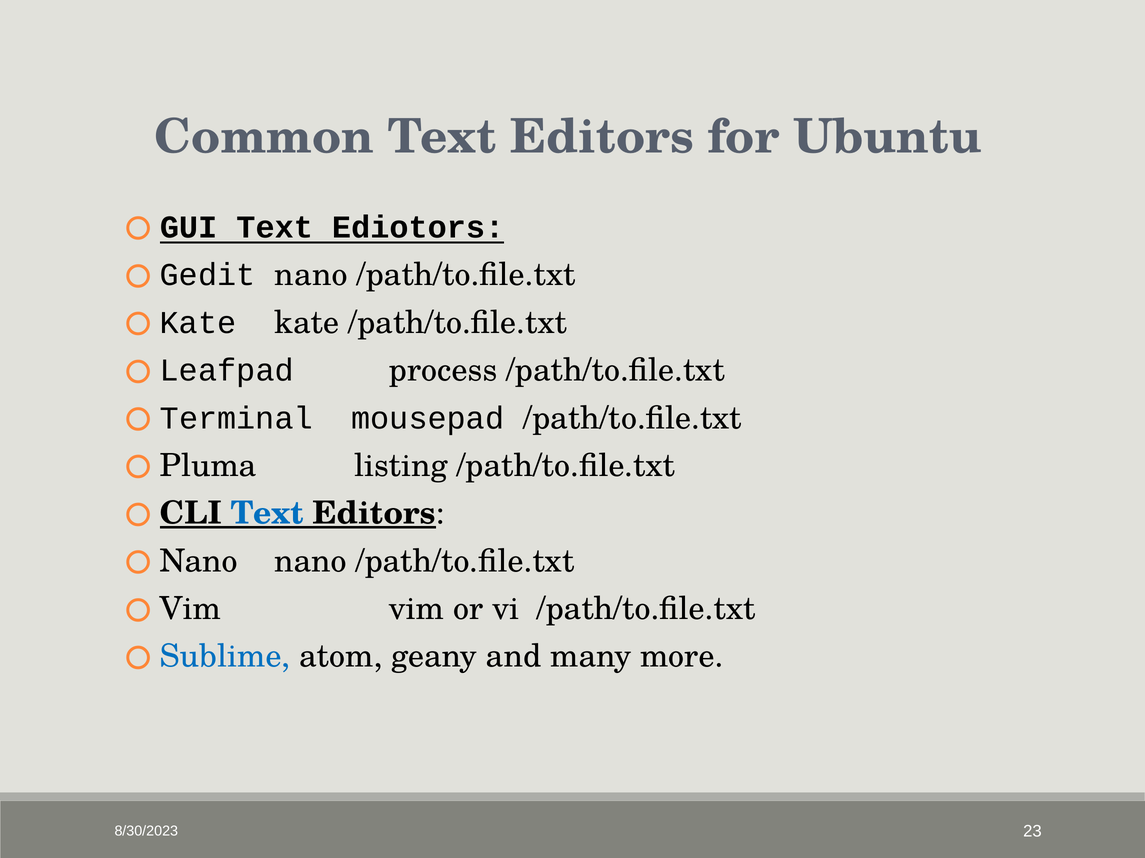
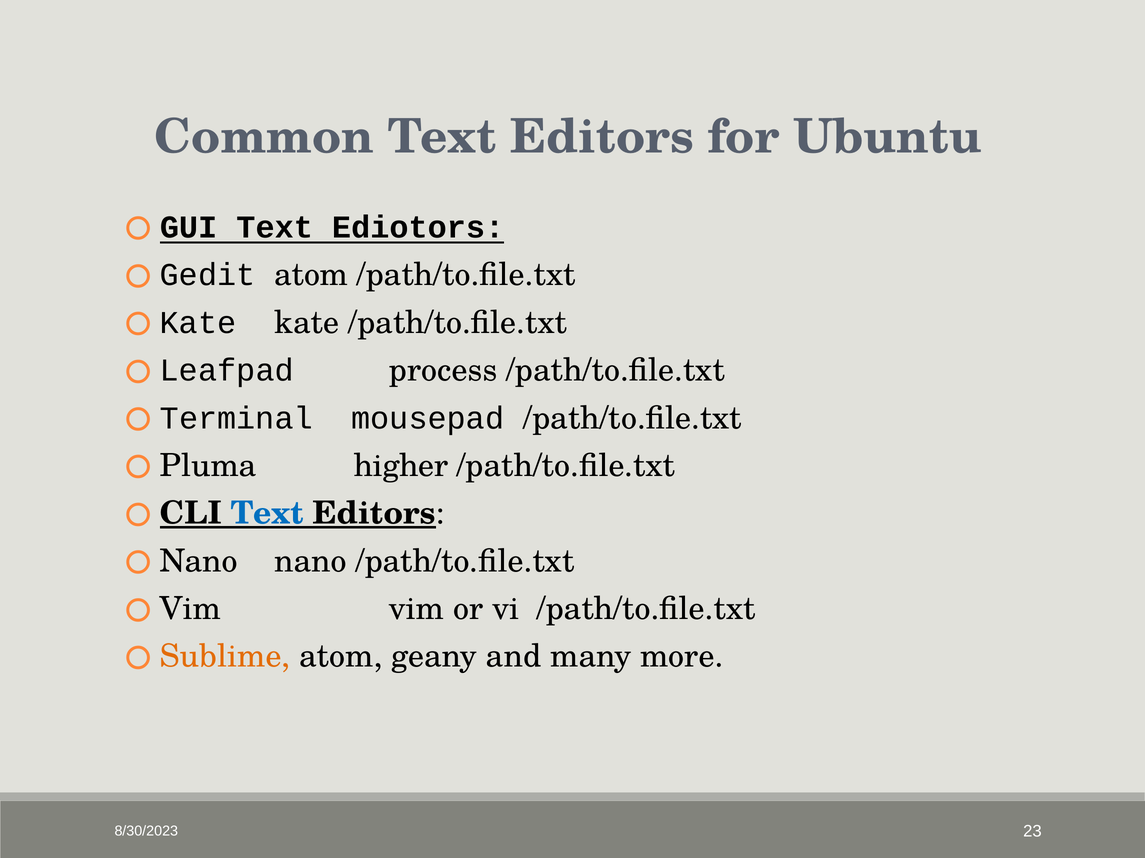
Gedit nano: nano -> atom (311, 275)
listing: listing -> higher (401, 466)
Sublime colour: blue -> orange (225, 657)
